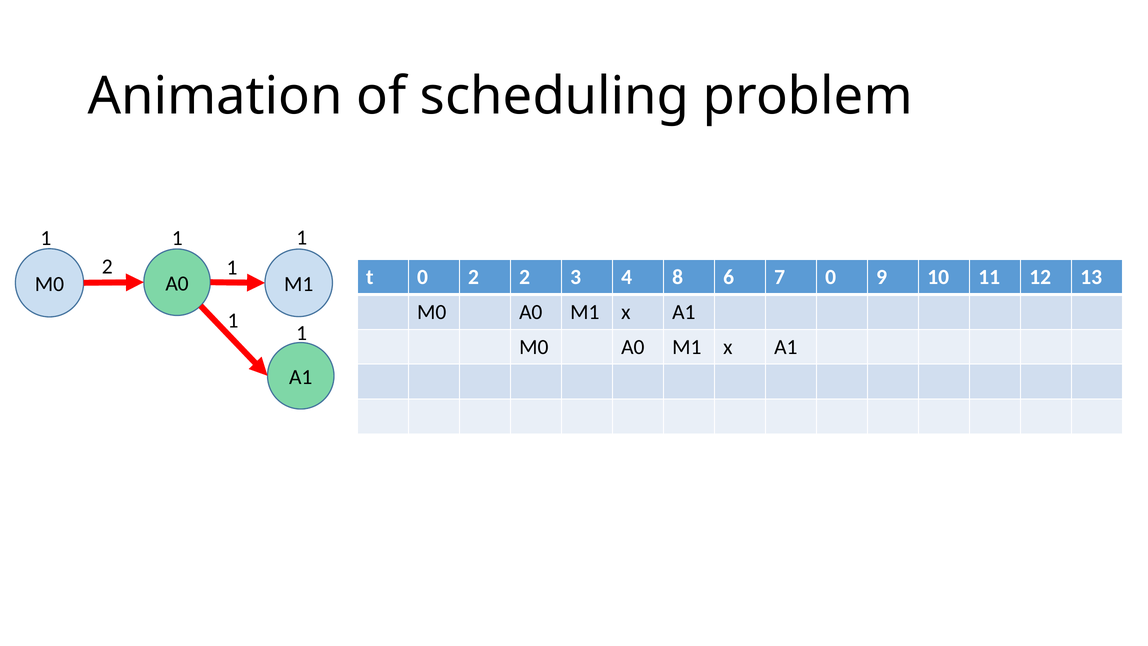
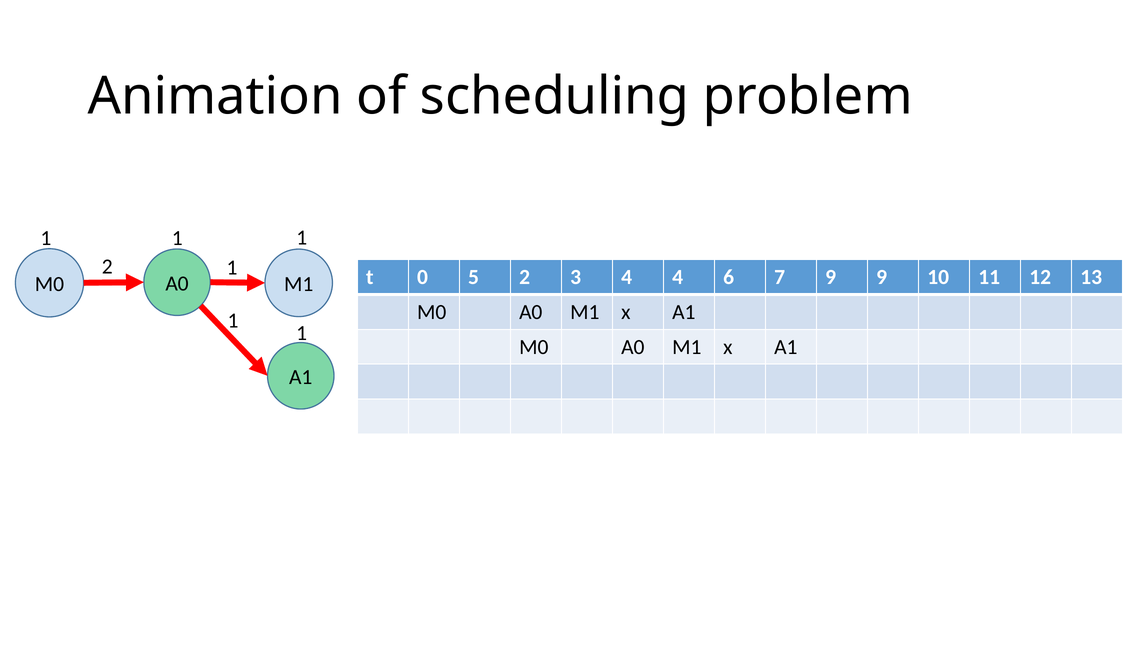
0 2: 2 -> 5 (474, 277)
4 8: 8 -> 4 (678, 277)
7 0: 0 -> 9 (831, 277)
